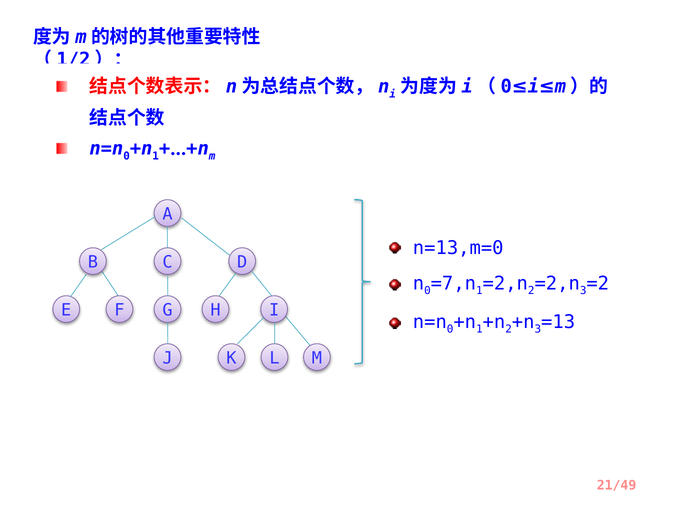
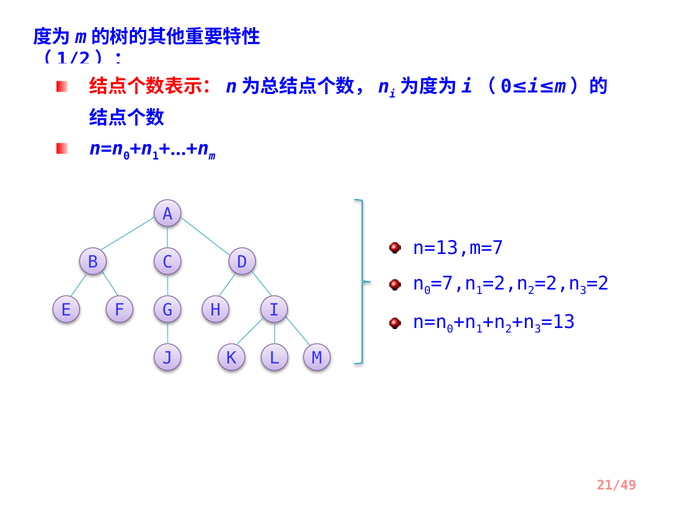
n=13,m=0: n=13,m=0 -> n=13,m=7 (458, 248)
